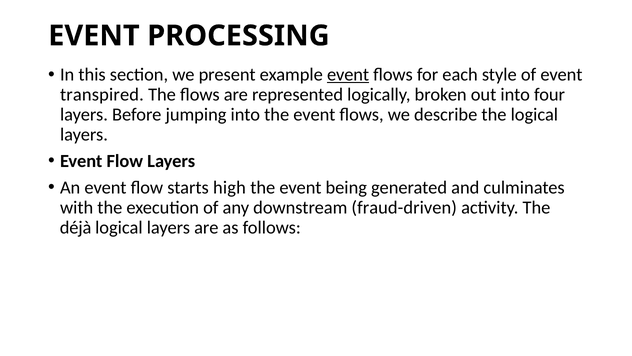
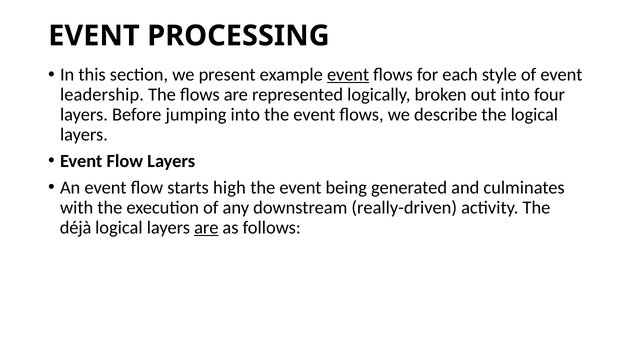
transpired: transpired -> leadership (102, 94)
fraud-driven: fraud-driven -> really-driven (404, 207)
are underline: none -> present (206, 227)
